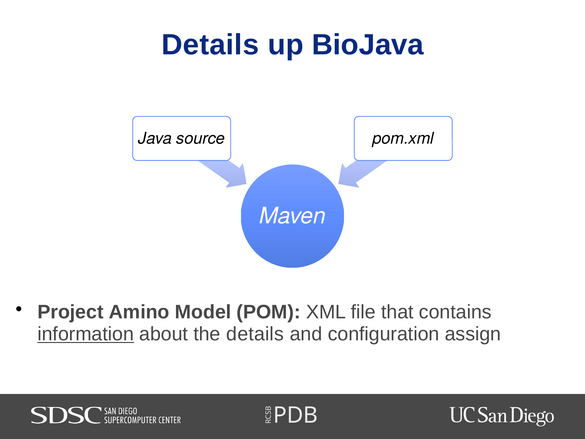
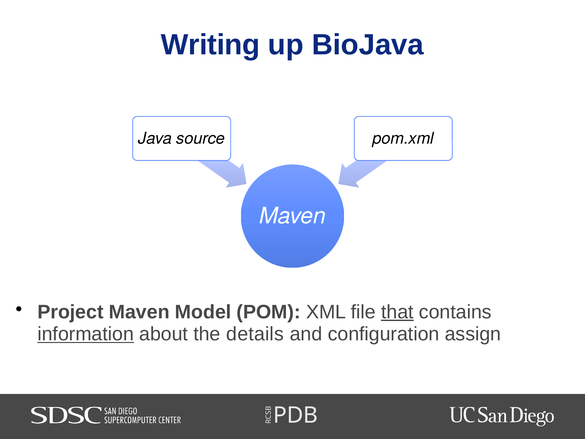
Details: Details -> Writing (210, 45)
Project Amino: Amino -> Maven (139, 312)
that underline: none -> present (397, 312)
